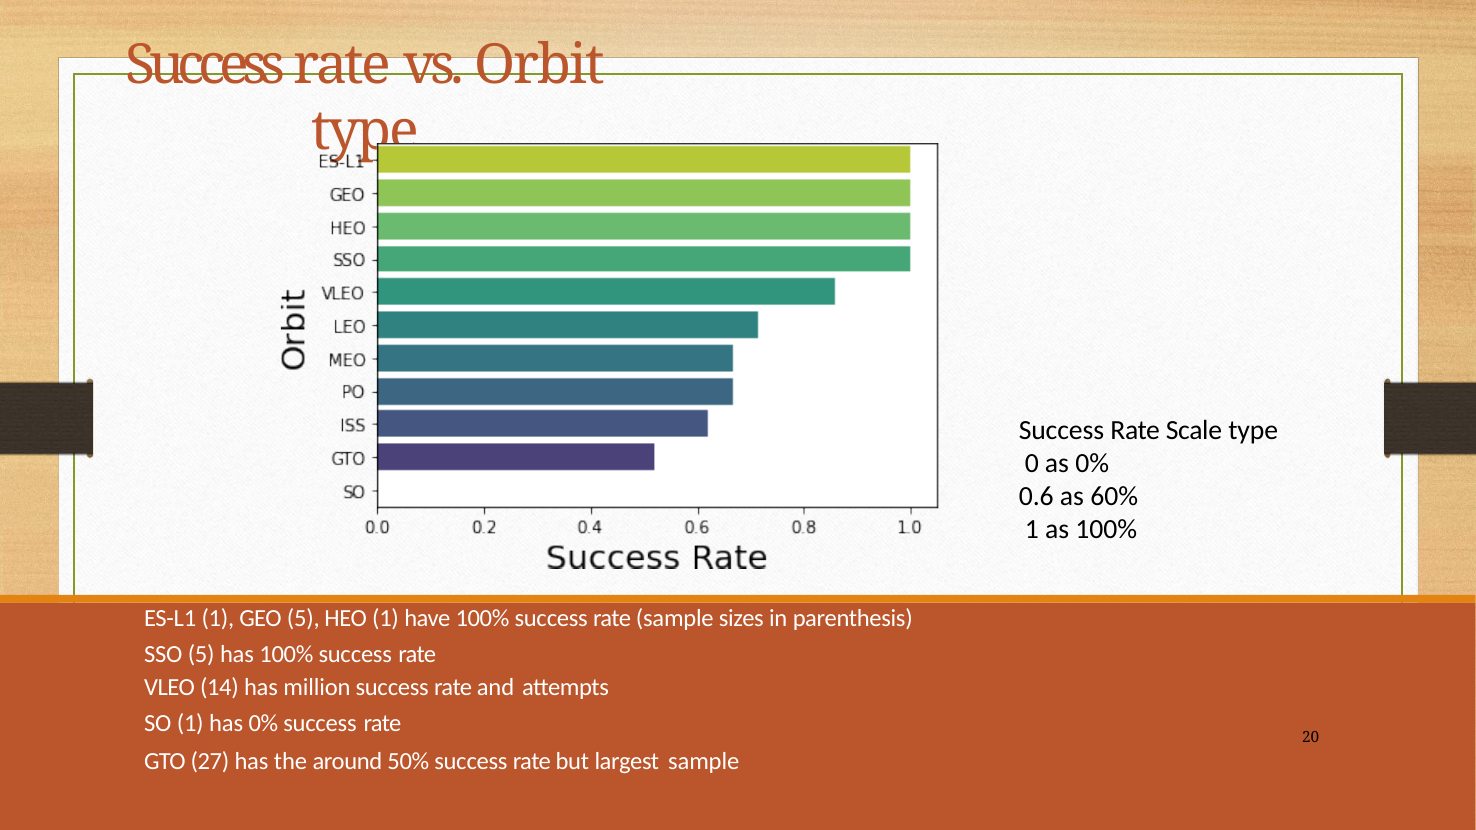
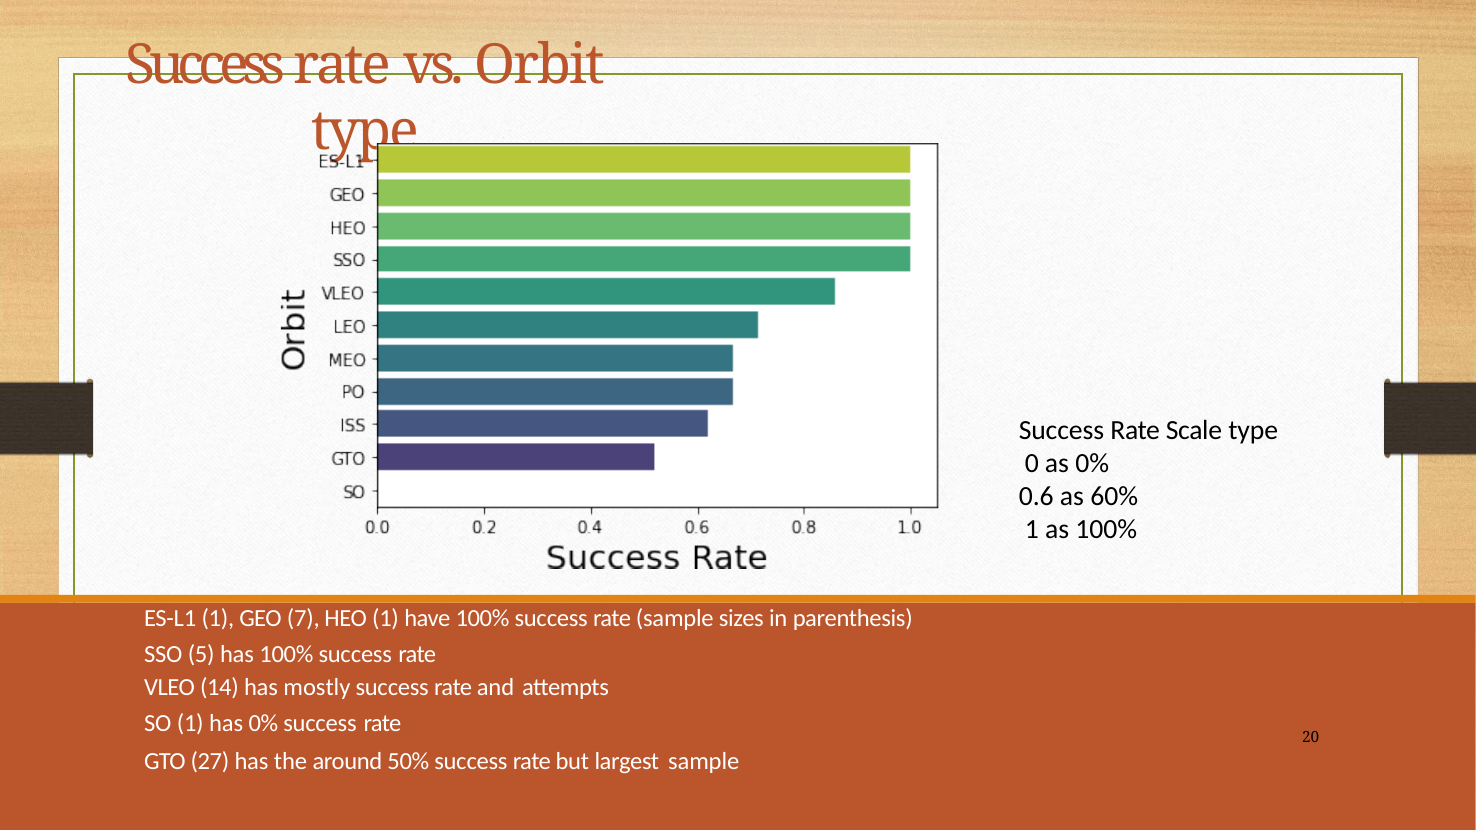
GEO 5: 5 -> 7 (303, 619)
million: million -> mostly (317, 688)
